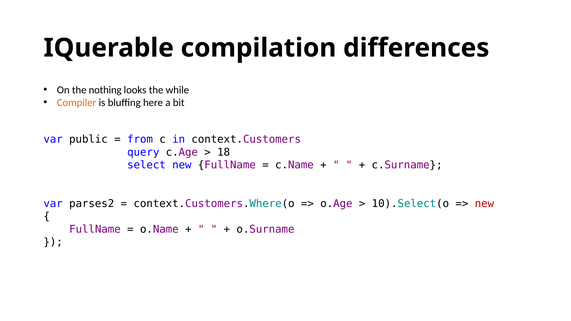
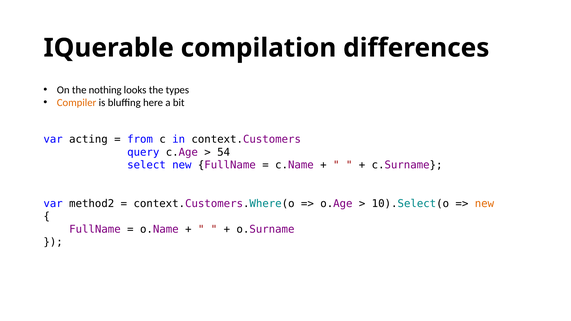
while: while -> types (177, 90)
public: public -> acting (88, 139)
18: 18 -> 54 (224, 152)
parses2: parses2 -> method2 (92, 204)
new colour: red -> orange (484, 204)
